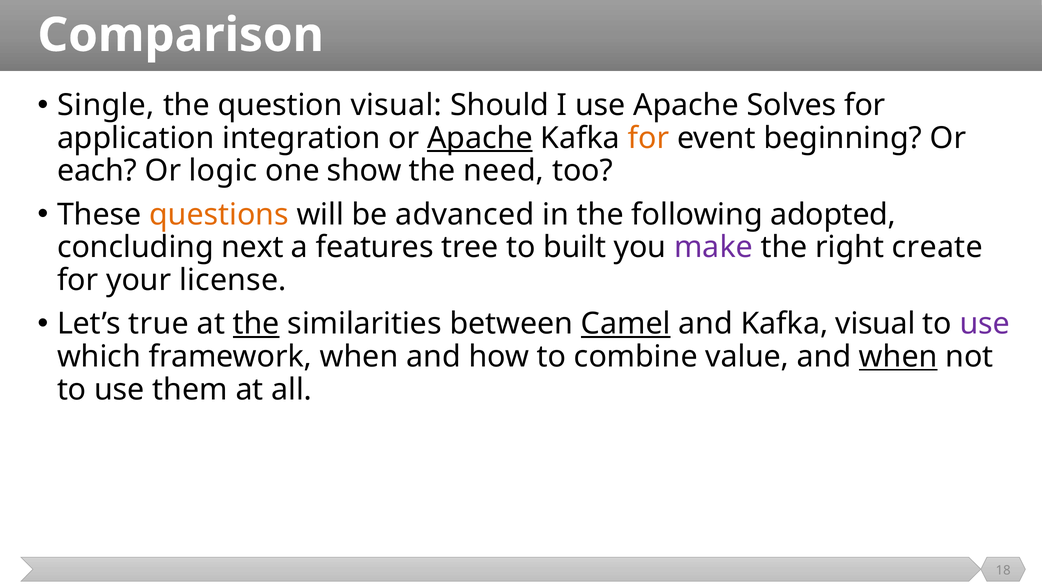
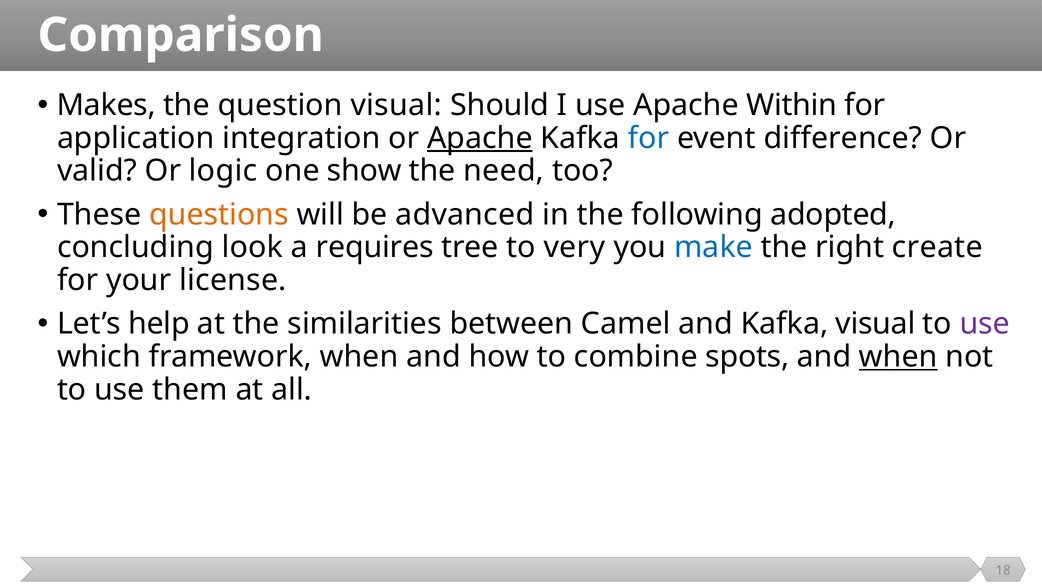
Single: Single -> Makes (106, 105)
Solves: Solves -> Within (792, 105)
for colour: orange -> blue (649, 138)
beginning: beginning -> difference (843, 138)
each: each -> valid (97, 171)
next: next -> look (252, 247)
features: features -> requires (375, 247)
built: built -> very (574, 247)
make colour: purple -> blue (713, 247)
true: true -> help (159, 324)
the underline: present -> none (256, 324)
Camel underline: present -> none (626, 324)
value: value -> spots (747, 357)
